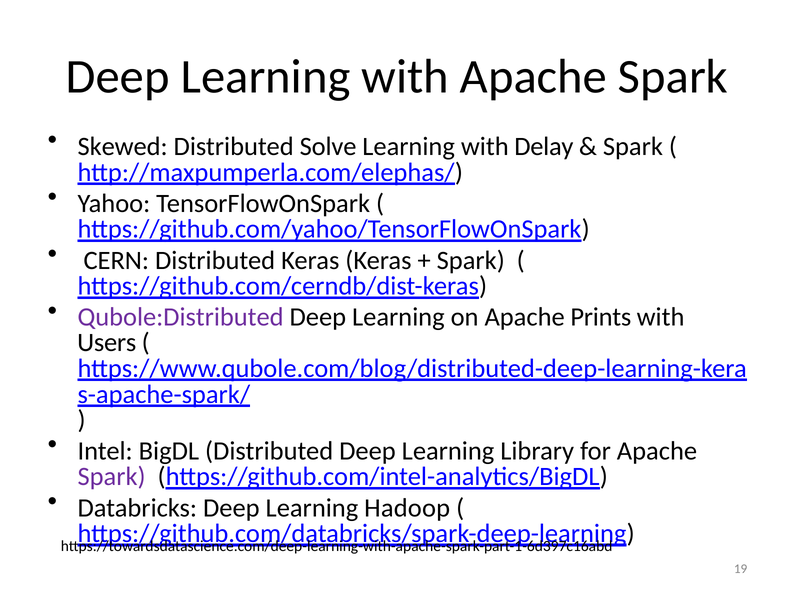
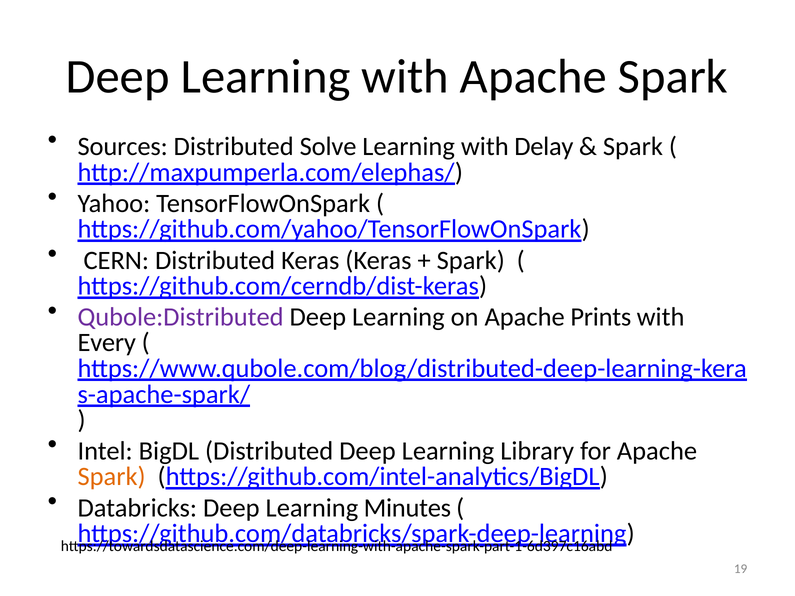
Skewed: Skewed -> Sources (123, 147)
Users: Users -> Every (107, 343)
Spark colour: purple -> orange (112, 477)
Hadoop: Hadoop -> Minutes (407, 508)
